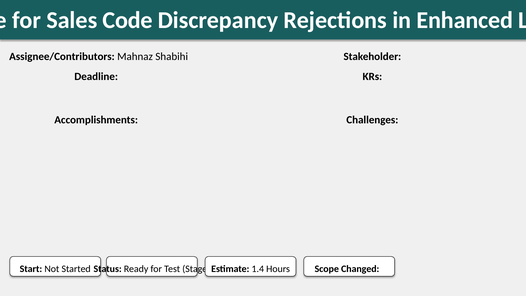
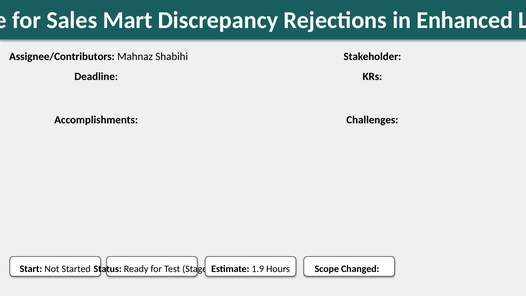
Code: Code -> Mart (128, 20)
1.4: 1.4 -> 1.9 (258, 269)
